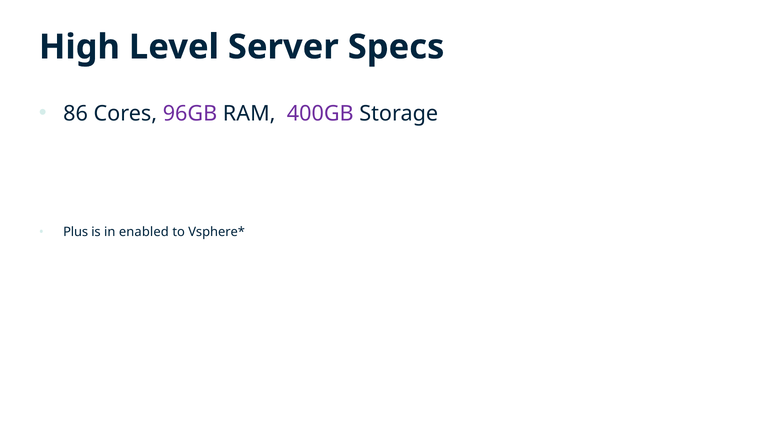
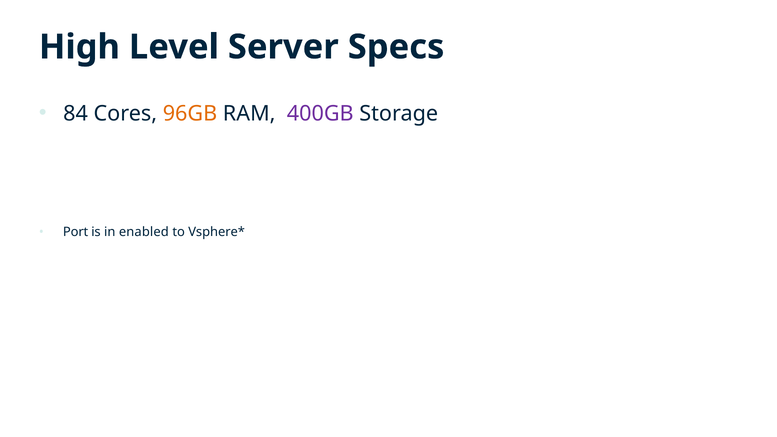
86: 86 -> 84 (76, 114)
96GB colour: purple -> orange (190, 114)
Plus: Plus -> Port (76, 232)
